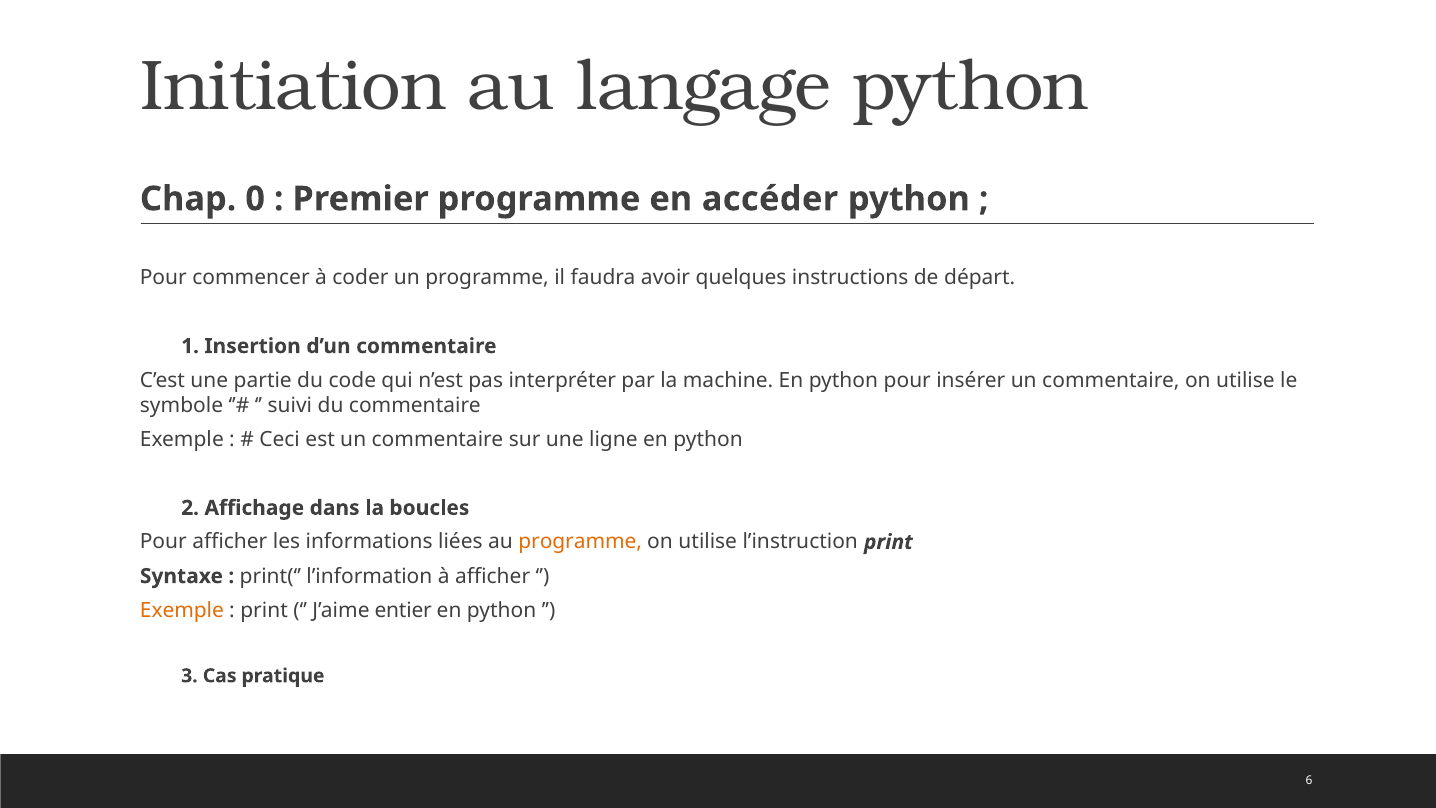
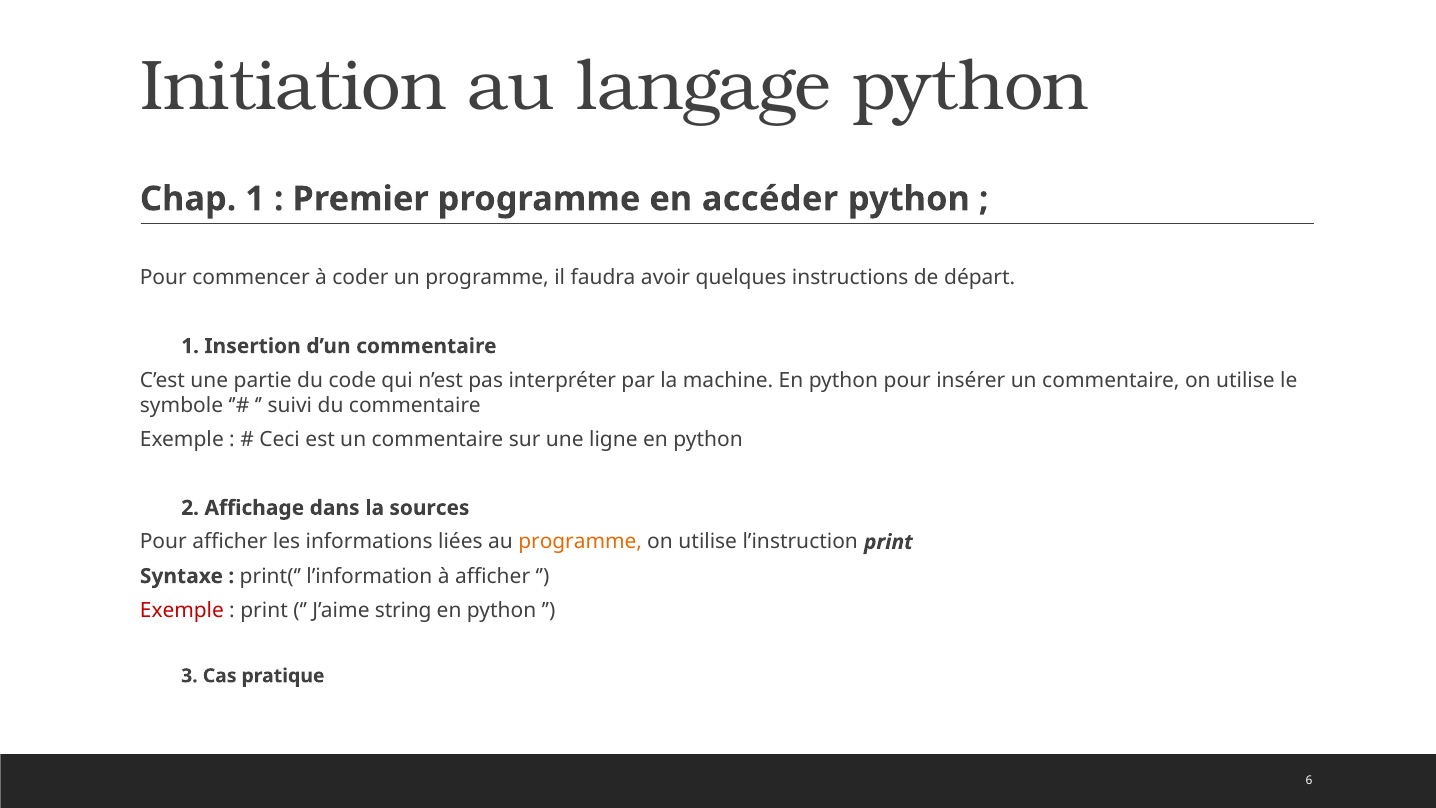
Chap 0: 0 -> 1 (255, 199)
boucles: boucles -> sources (429, 508)
Exemple colour: orange -> red (182, 610)
entier: entier -> string (403, 610)
